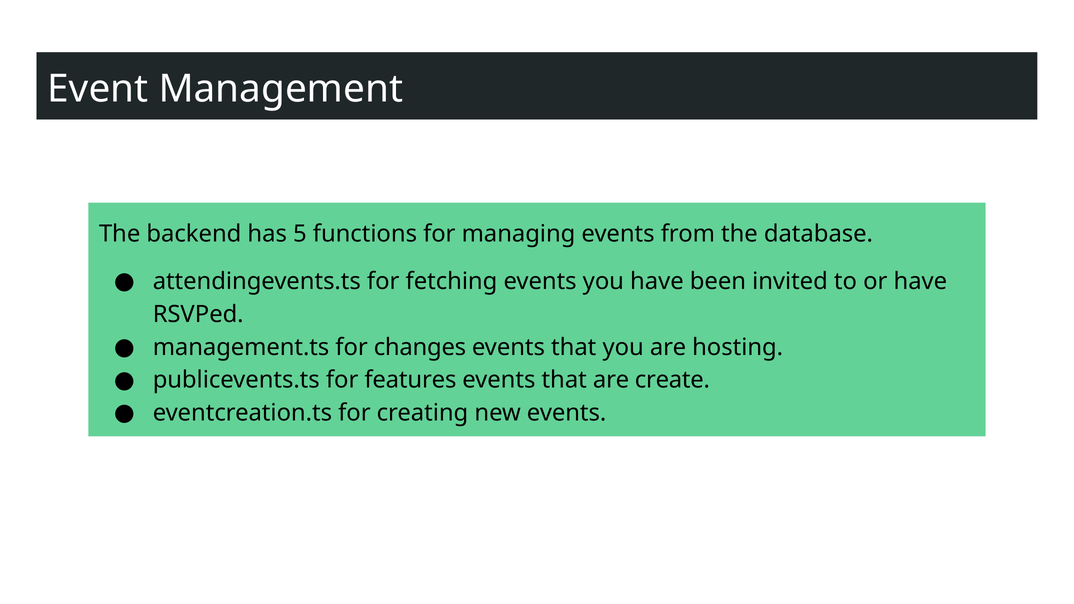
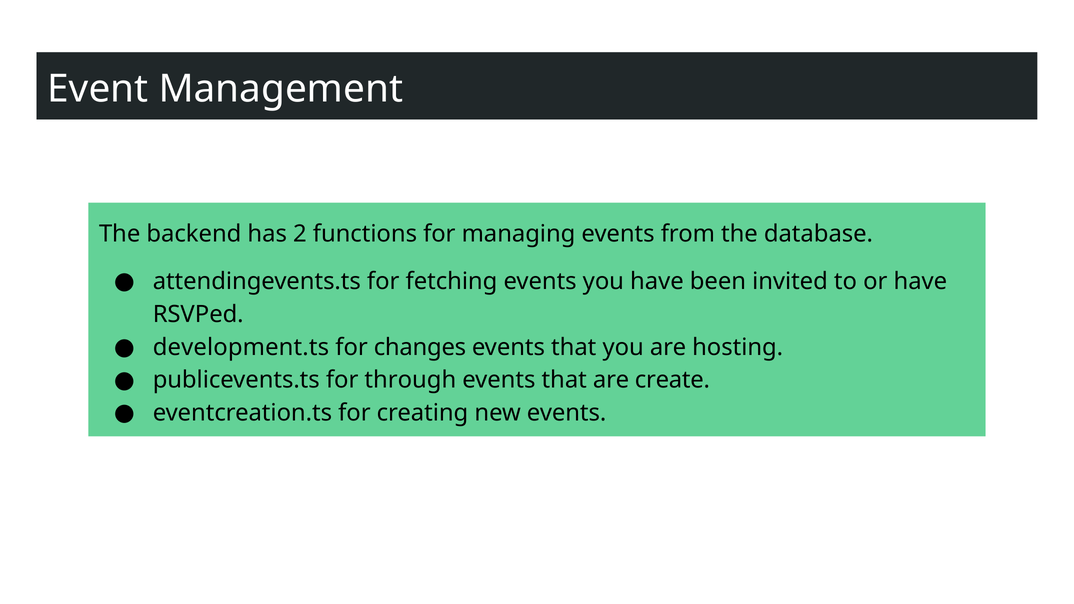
5: 5 -> 2 (300, 234)
management.ts: management.ts -> development.ts (241, 347)
features: features -> through (410, 380)
